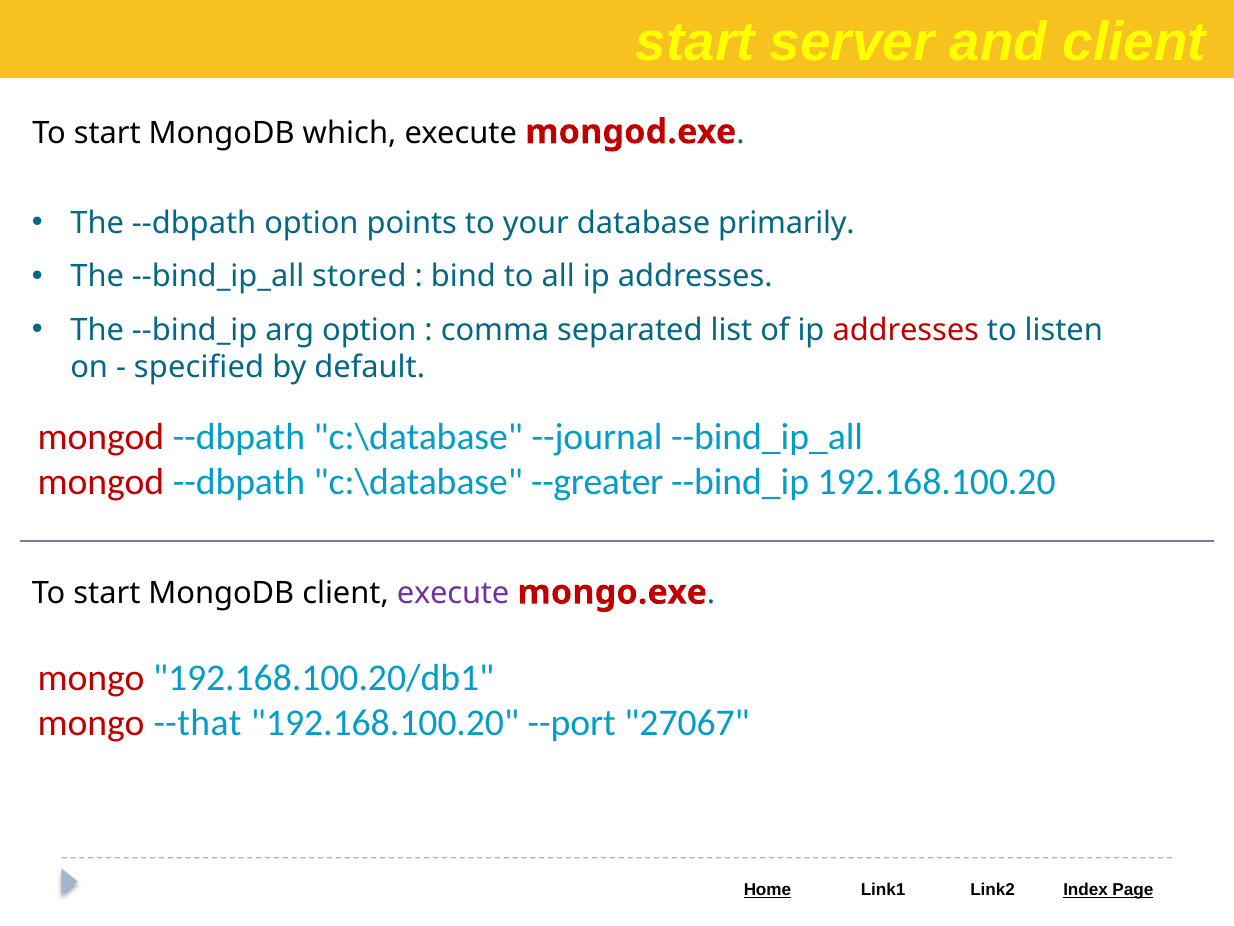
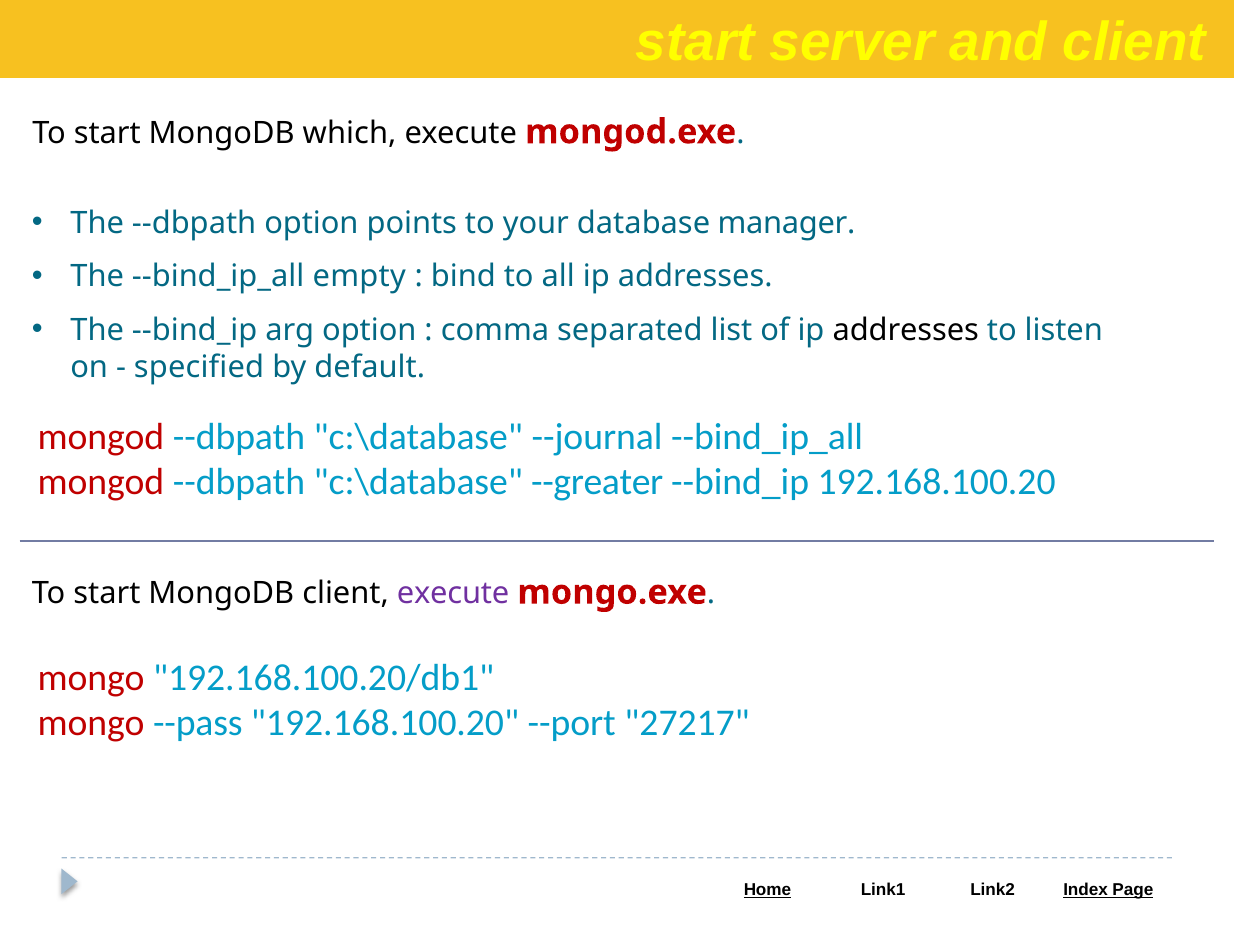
primarily: primarily -> manager (786, 223)
stored: stored -> empty (359, 277)
addresses colour: red -> black (906, 330)
--that: --that -> --pass (198, 723)
27067: 27067 -> 27217 (687, 723)
